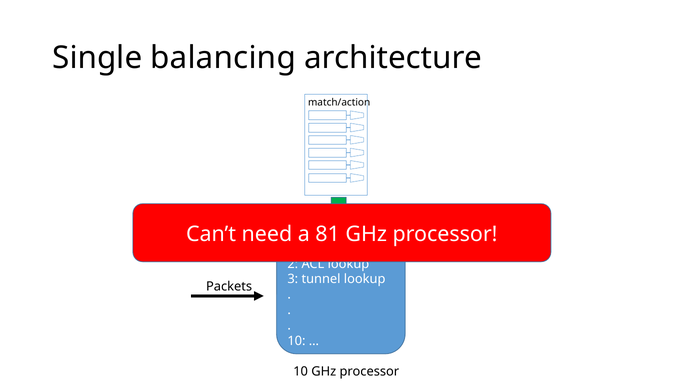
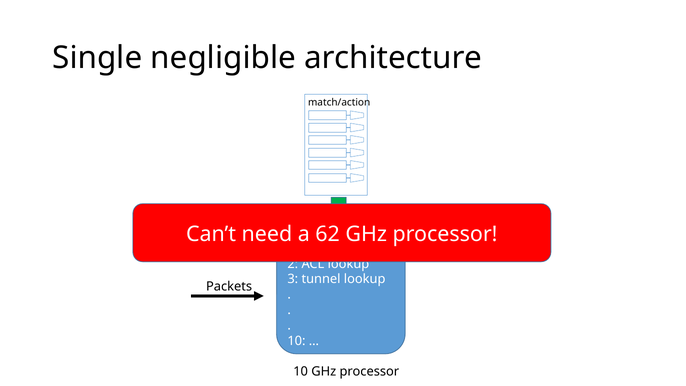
balancing: balancing -> negligible (223, 58)
81: 81 -> 62 (328, 234)
